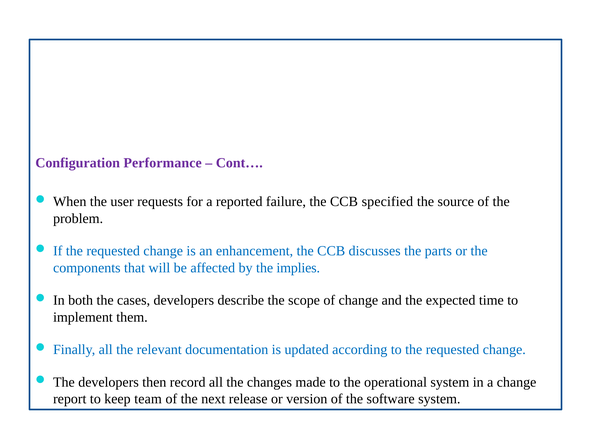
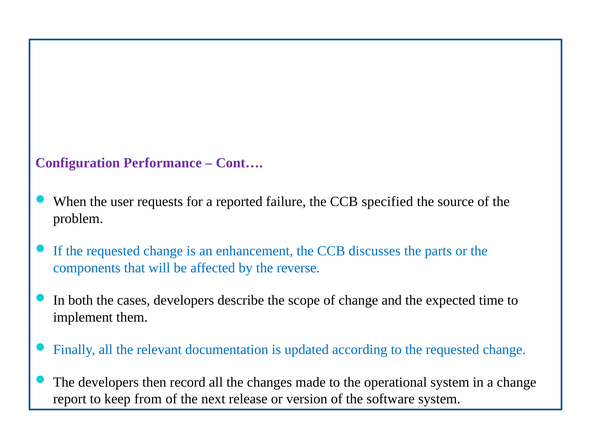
implies: implies -> reverse (298, 267)
team: team -> from (148, 398)
